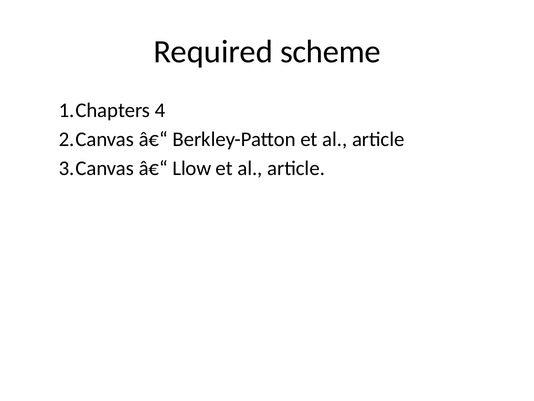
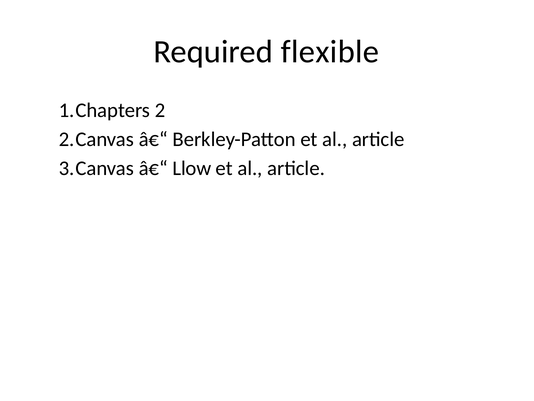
scheme: scheme -> flexible (330, 52)
4: 4 -> 2 (160, 110)
